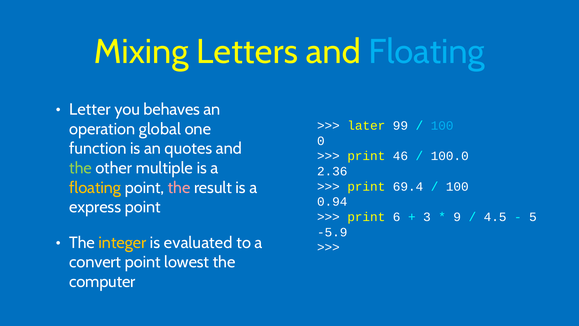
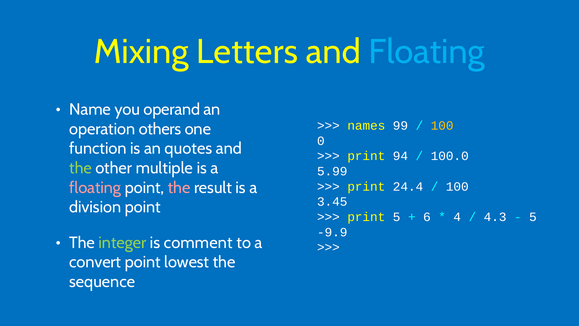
Letter: Letter -> Name (90, 109)
behaves: behaves -> operand (172, 109)
later: later -> names (366, 126)
100 colour: light blue -> yellow (442, 126)
global: global -> others (160, 129)
46: 46 -> 94 (400, 156)
2.36: 2.36 -> 5.99 (332, 171)
69.4: 69.4 -> 24.4 (408, 186)
floating colour: yellow -> pink (95, 187)
0.94: 0.94 -> 3.45 (332, 202)
express: express -> division (95, 207)
print 6: 6 -> 5 (397, 217)
3: 3 -> 6 (427, 217)
9: 9 -> 4 (457, 217)
4.5: 4.5 -> 4.3 (495, 217)
-5.9: -5.9 -> -9.9 (332, 232)
integer colour: yellow -> light green (122, 242)
evaluated: evaluated -> comment (198, 242)
computer: computer -> sequence (102, 281)
